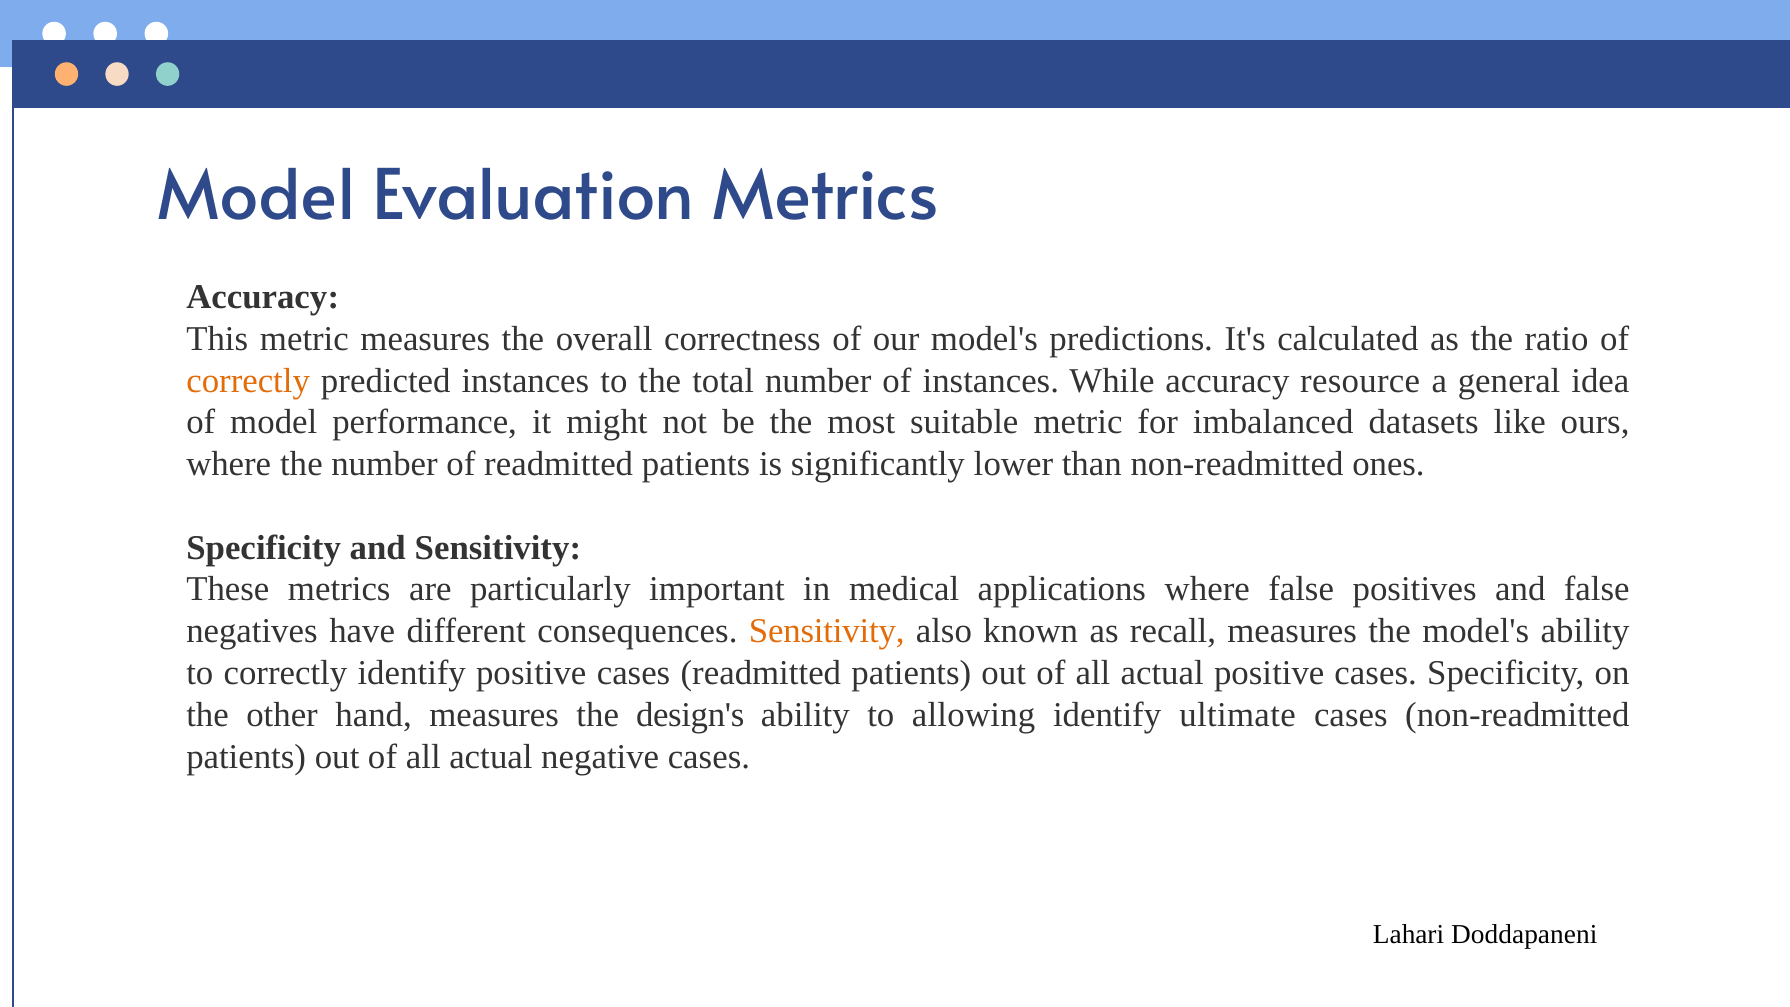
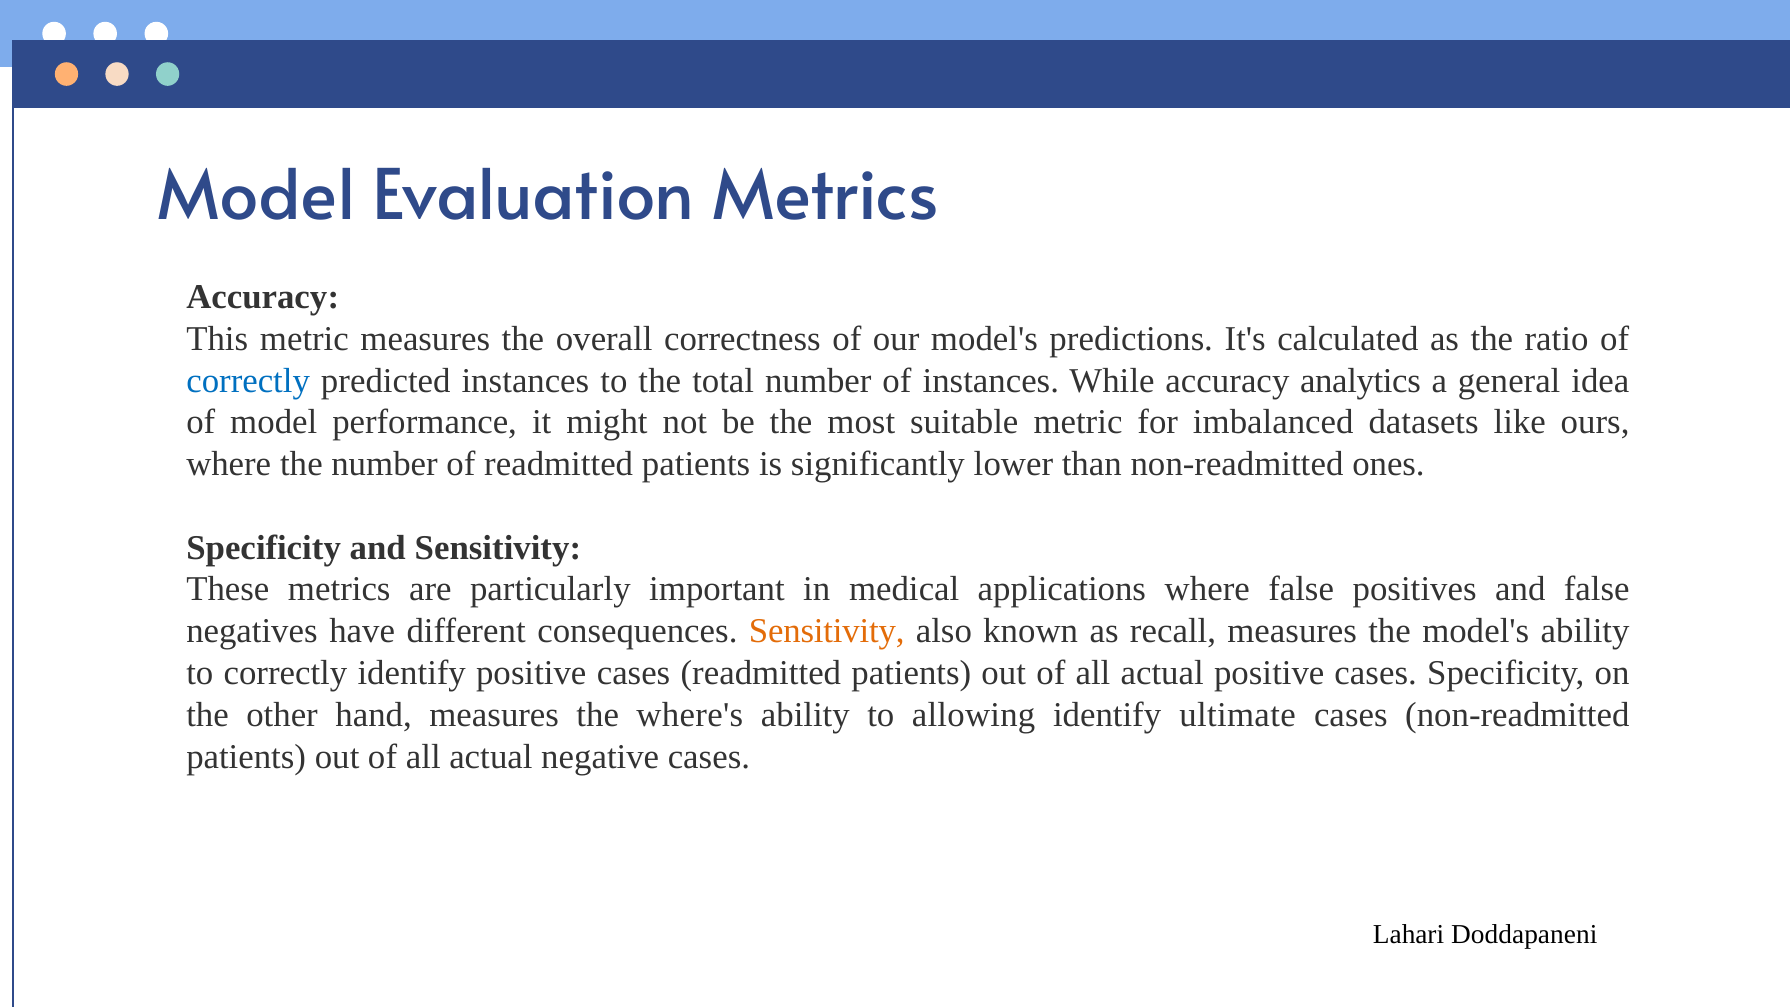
correctly colour: orange -> blue (248, 380)
resource: resource -> analytics (1360, 380)
design's: design's -> where's (690, 715)
